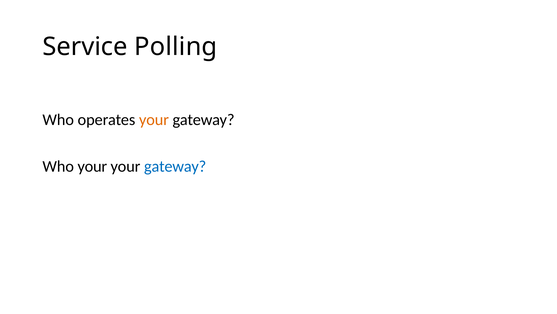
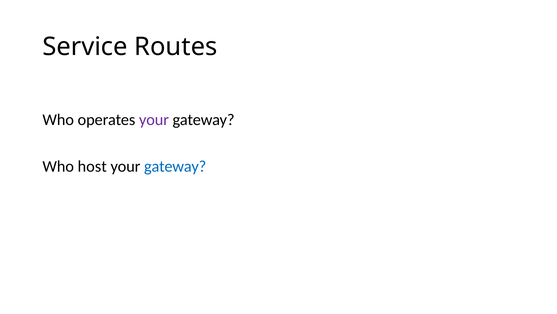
Polling: Polling -> Routes (176, 47)
your colour: orange -> purple (154, 119)
Who your: your -> host (92, 166)
